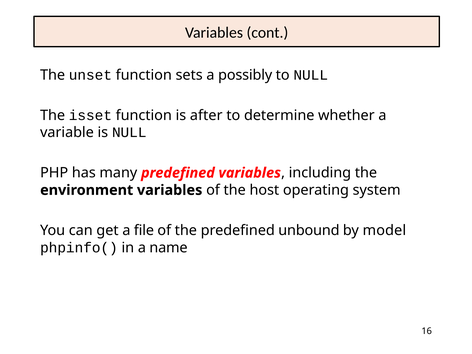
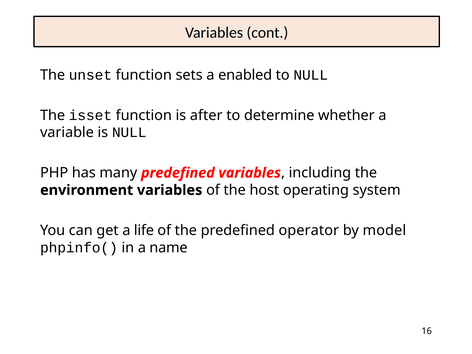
possibly: possibly -> enabled (245, 75)
file: file -> life (144, 230)
unbound: unbound -> operator (309, 230)
